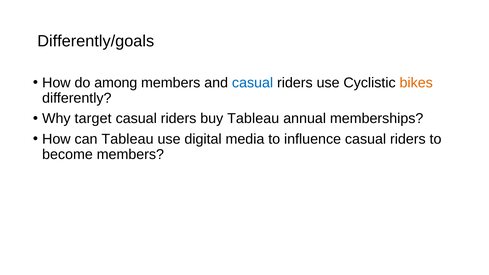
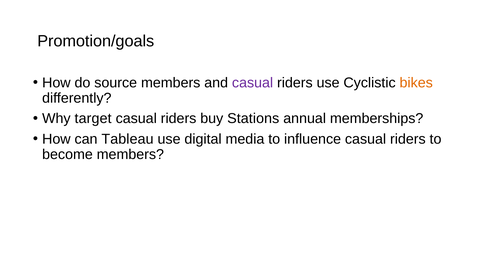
Differently/goals: Differently/goals -> Promotion/goals (96, 41)
among: among -> source (116, 83)
casual colour: blue -> purple (253, 83)
buy Tableau: Tableau -> Stations (253, 119)
